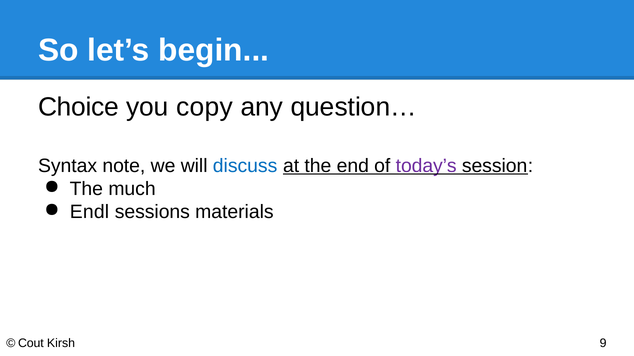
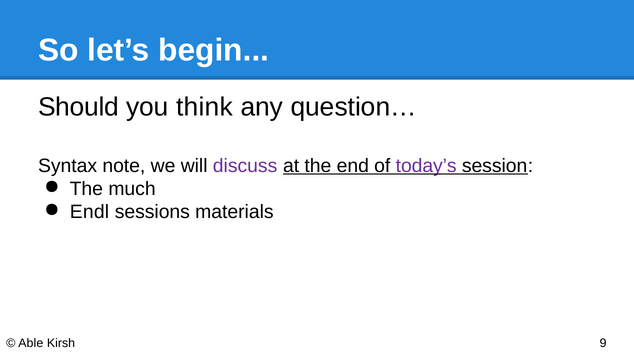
Choice: Choice -> Should (79, 107)
copy: copy -> think (204, 107)
discuss colour: blue -> purple (245, 166)
Cout: Cout -> Able (31, 344)
